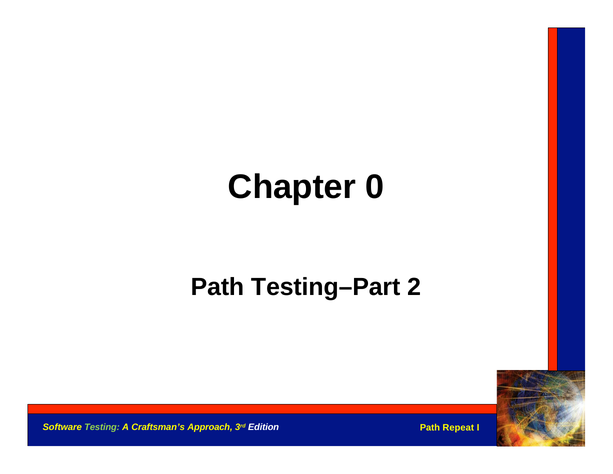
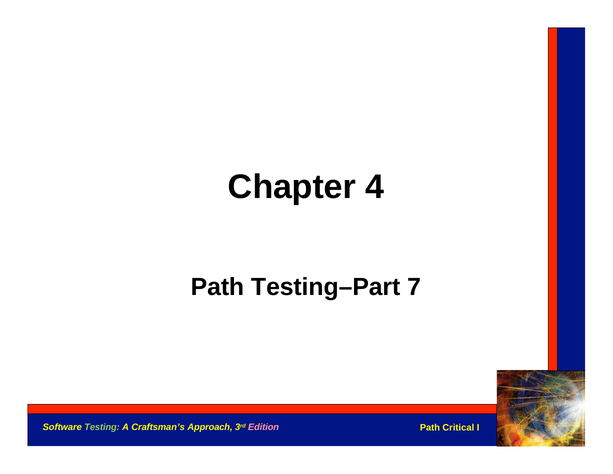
0: 0 -> 4 (375, 187)
2: 2 -> 7 (414, 287)
Edition colour: white -> pink (264, 427)
Repeat: Repeat -> Critical (458, 428)
